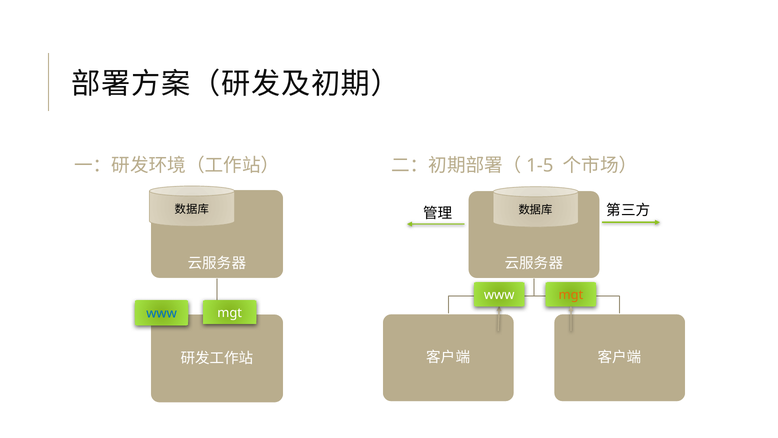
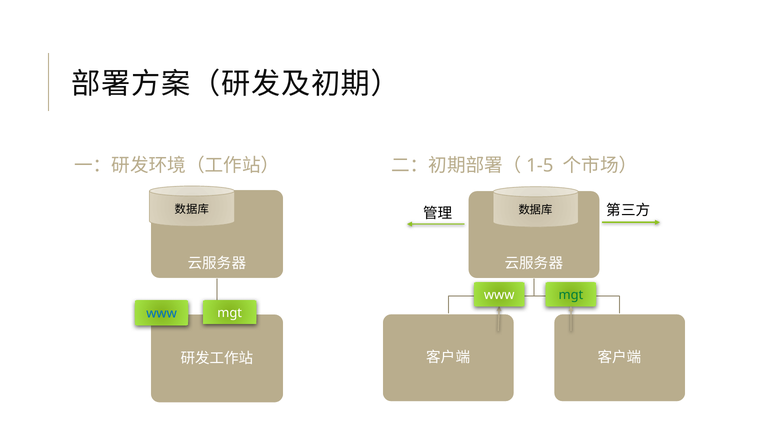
mgt colour: orange -> green (571, 295)
